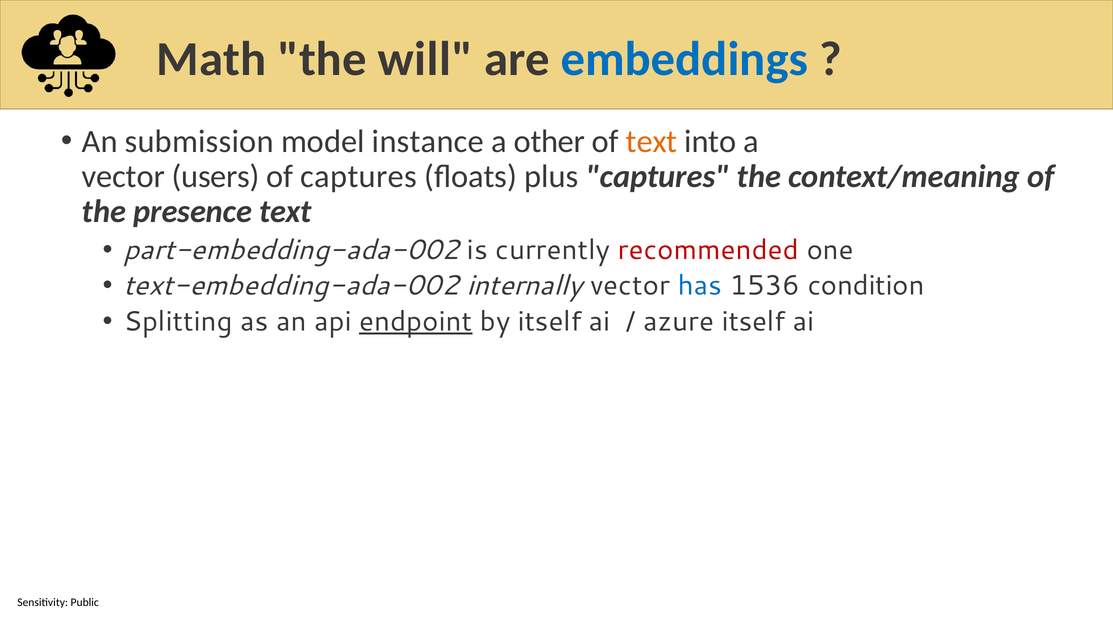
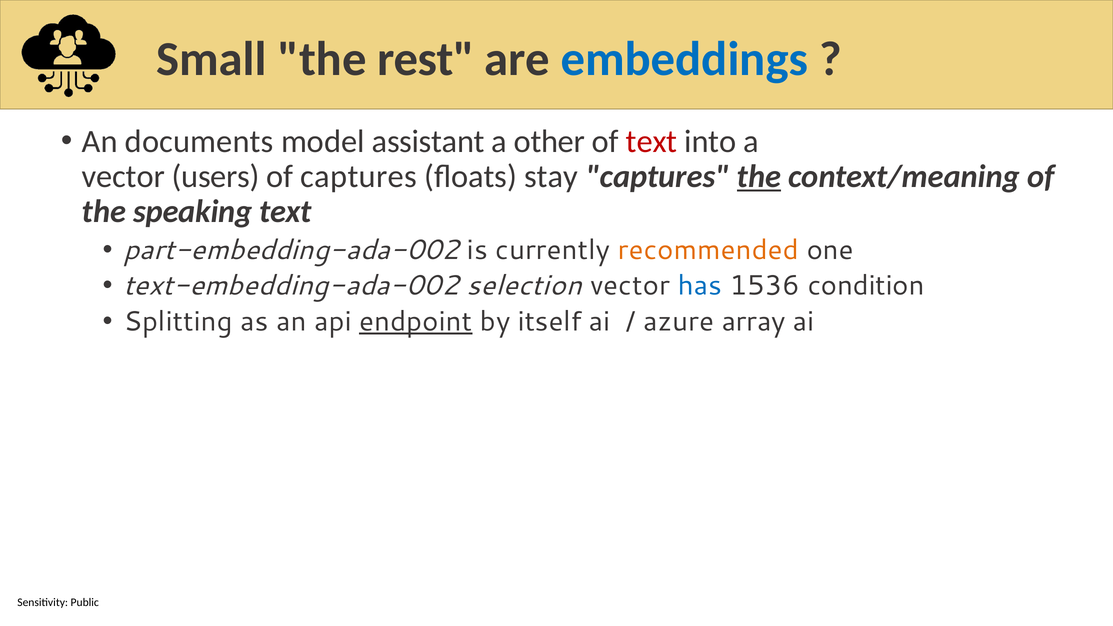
Math: Math -> Small (211, 59)
will: will -> rest (426, 59)
submission: submission -> documents (199, 141)
instance: instance -> assistant (428, 141)
text colour: orange -> red (652, 141)
plus: plus -> stay (551, 177)
the underline: none -> present (759, 177)
presence: presence -> speaking (193, 212)
recommended colour: red -> orange (708, 250)
internally: internally -> selection (524, 286)
azure itself: itself -> array (754, 322)
